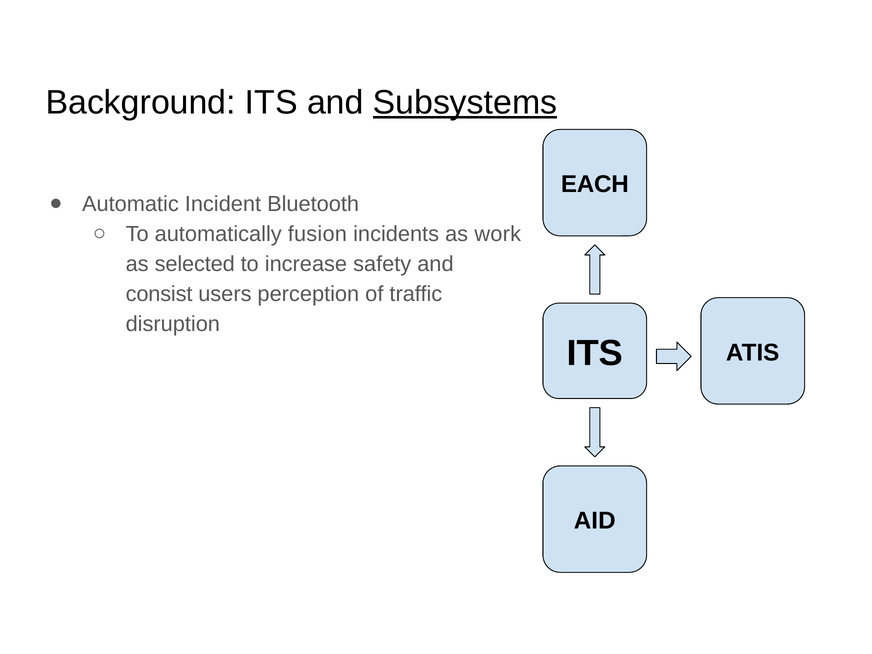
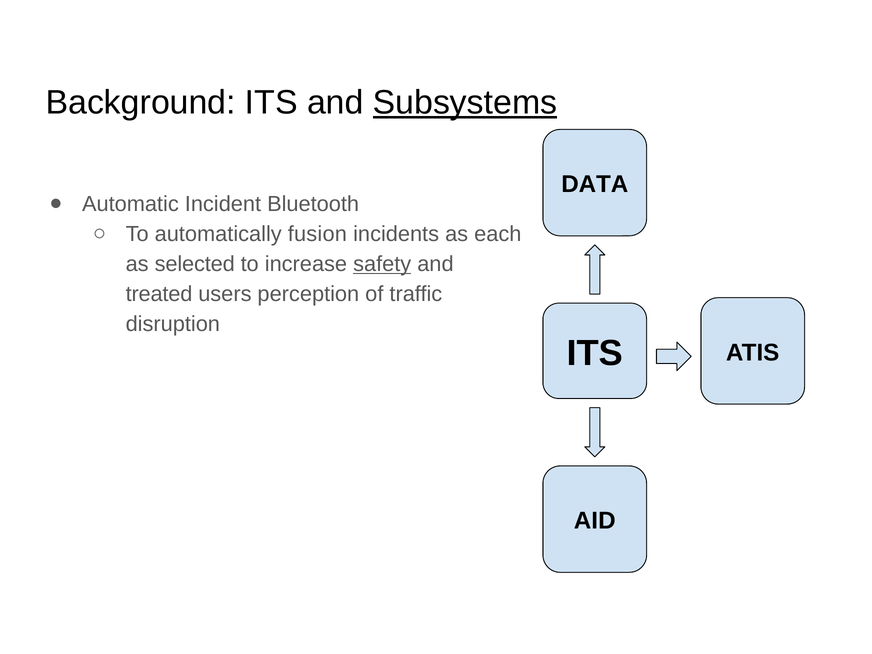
EACH: EACH -> DATA (595, 184)
work: work -> each (498, 234)
safety underline: none -> present (382, 264)
consist: consist -> treated (159, 294)
